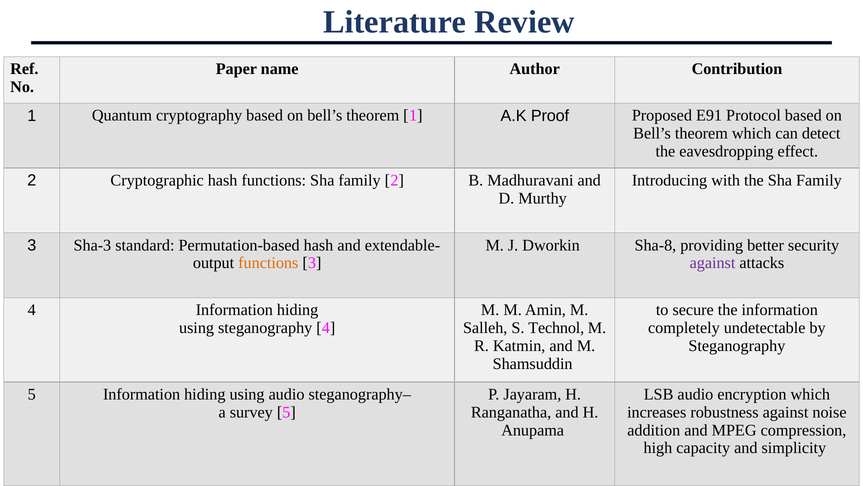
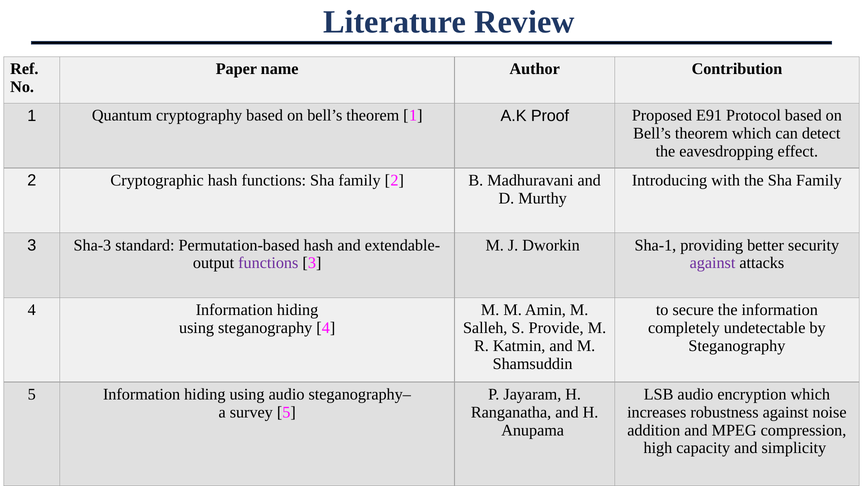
Sha-8: Sha-8 -> Sha-1 (655, 245)
functions colour: orange -> purple (268, 263)
Technol: Technol -> Provide (556, 328)
